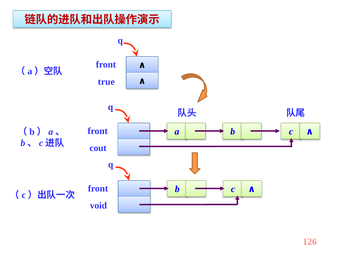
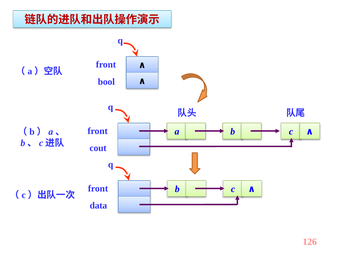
true: true -> bool (106, 82)
void: void -> data (98, 205)
